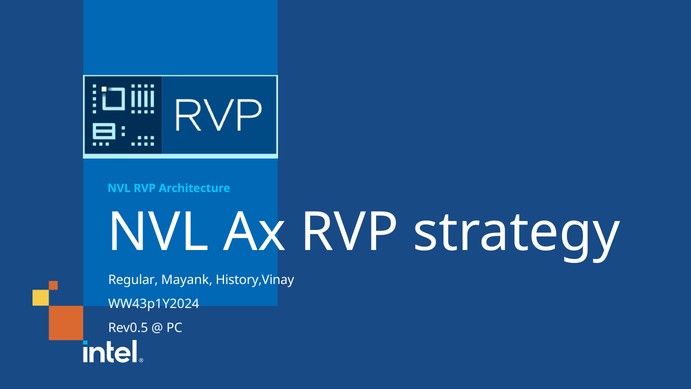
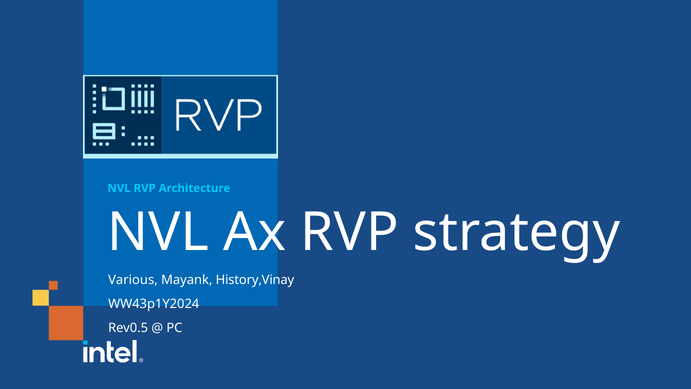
Regular: Regular -> Various (133, 280)
